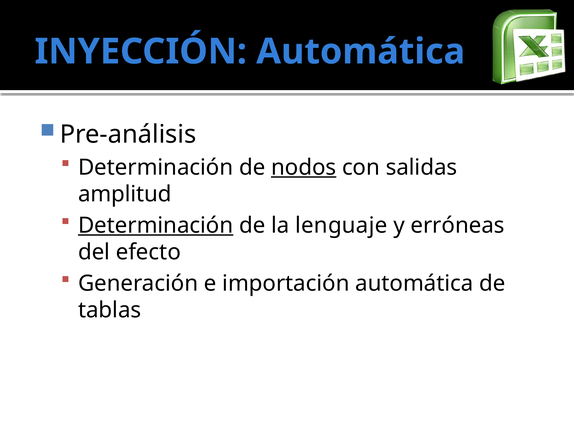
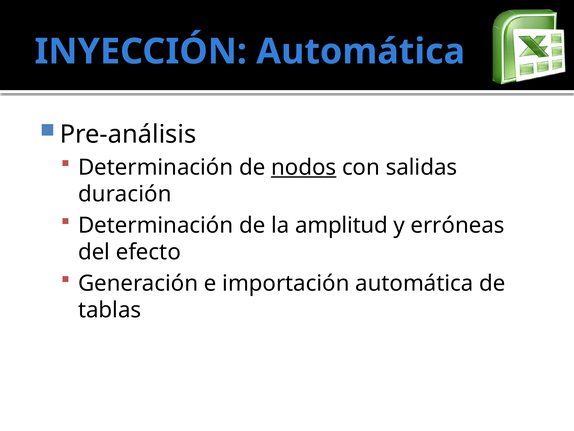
amplitud: amplitud -> duración (125, 194)
Determinación underline: present -> none (156, 225)
lenguaje: lenguaje -> amplitud (341, 225)
